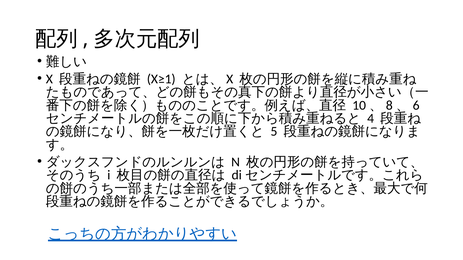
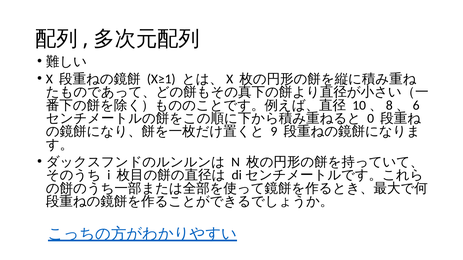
4: 4 -> 0 (371, 119)
5: 5 -> 9 (274, 132)
